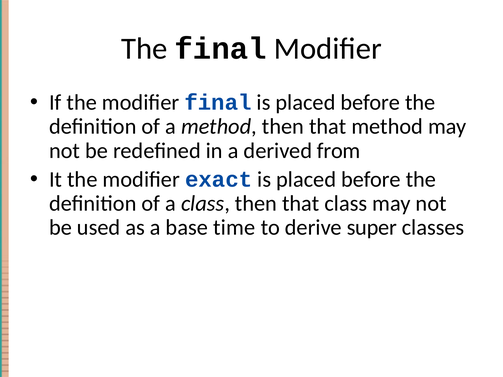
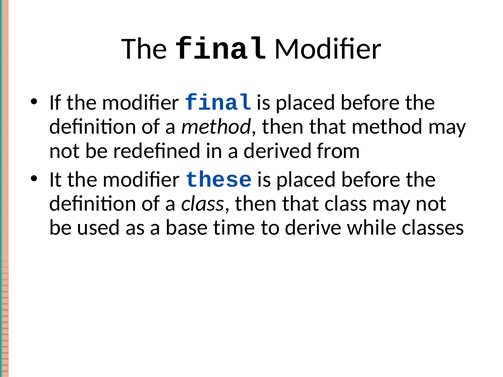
exact: exact -> these (219, 179)
super: super -> while (372, 228)
